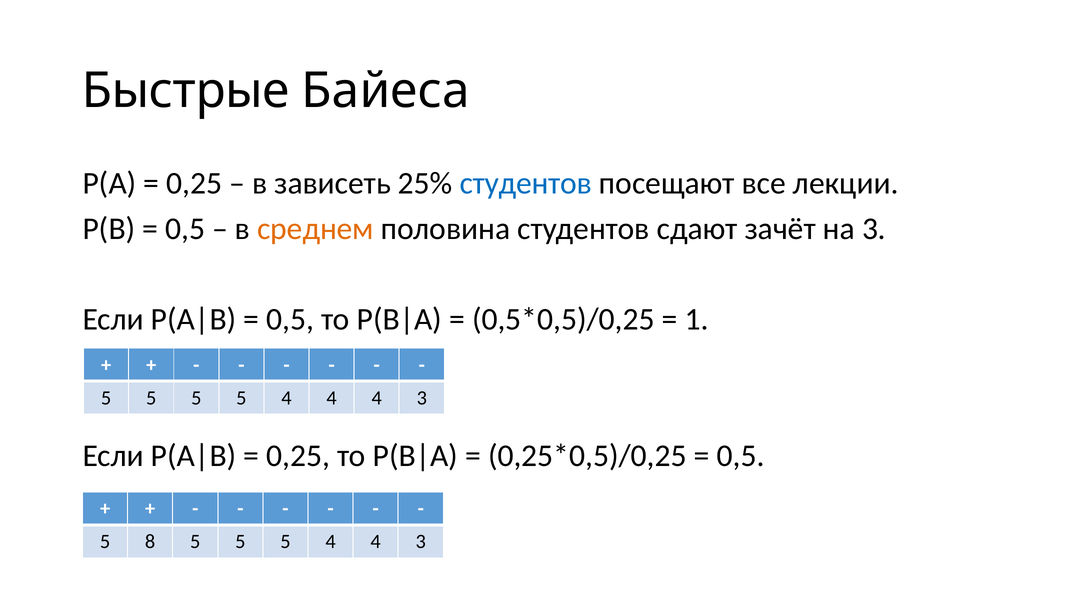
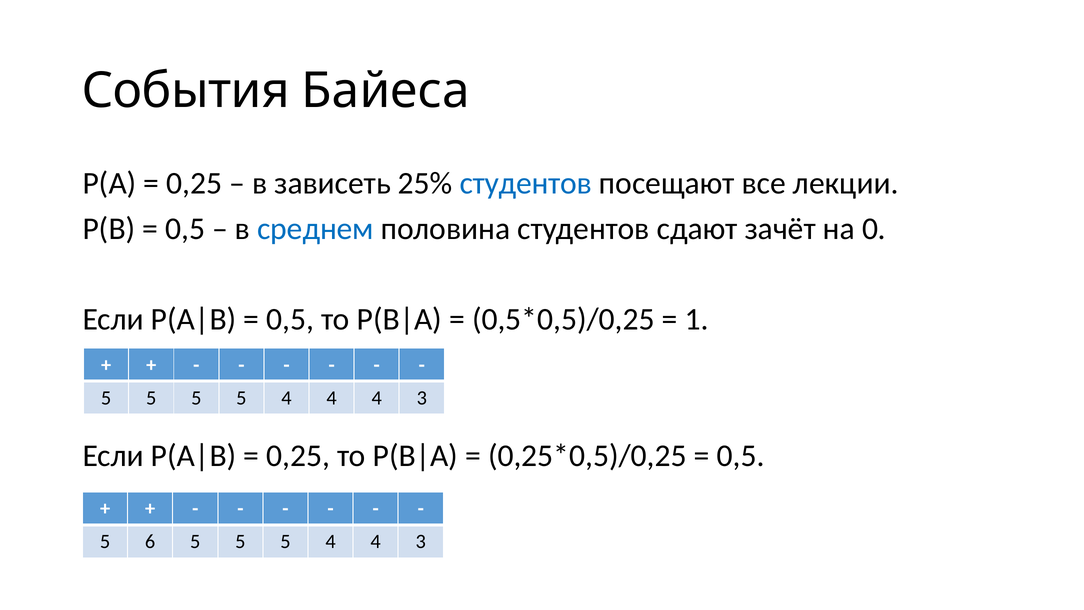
Быстрые: Быстрые -> События (186, 91)
среднем colour: orange -> blue (316, 229)
на 3: 3 -> 0 (874, 229)
8: 8 -> 6 (150, 541)
